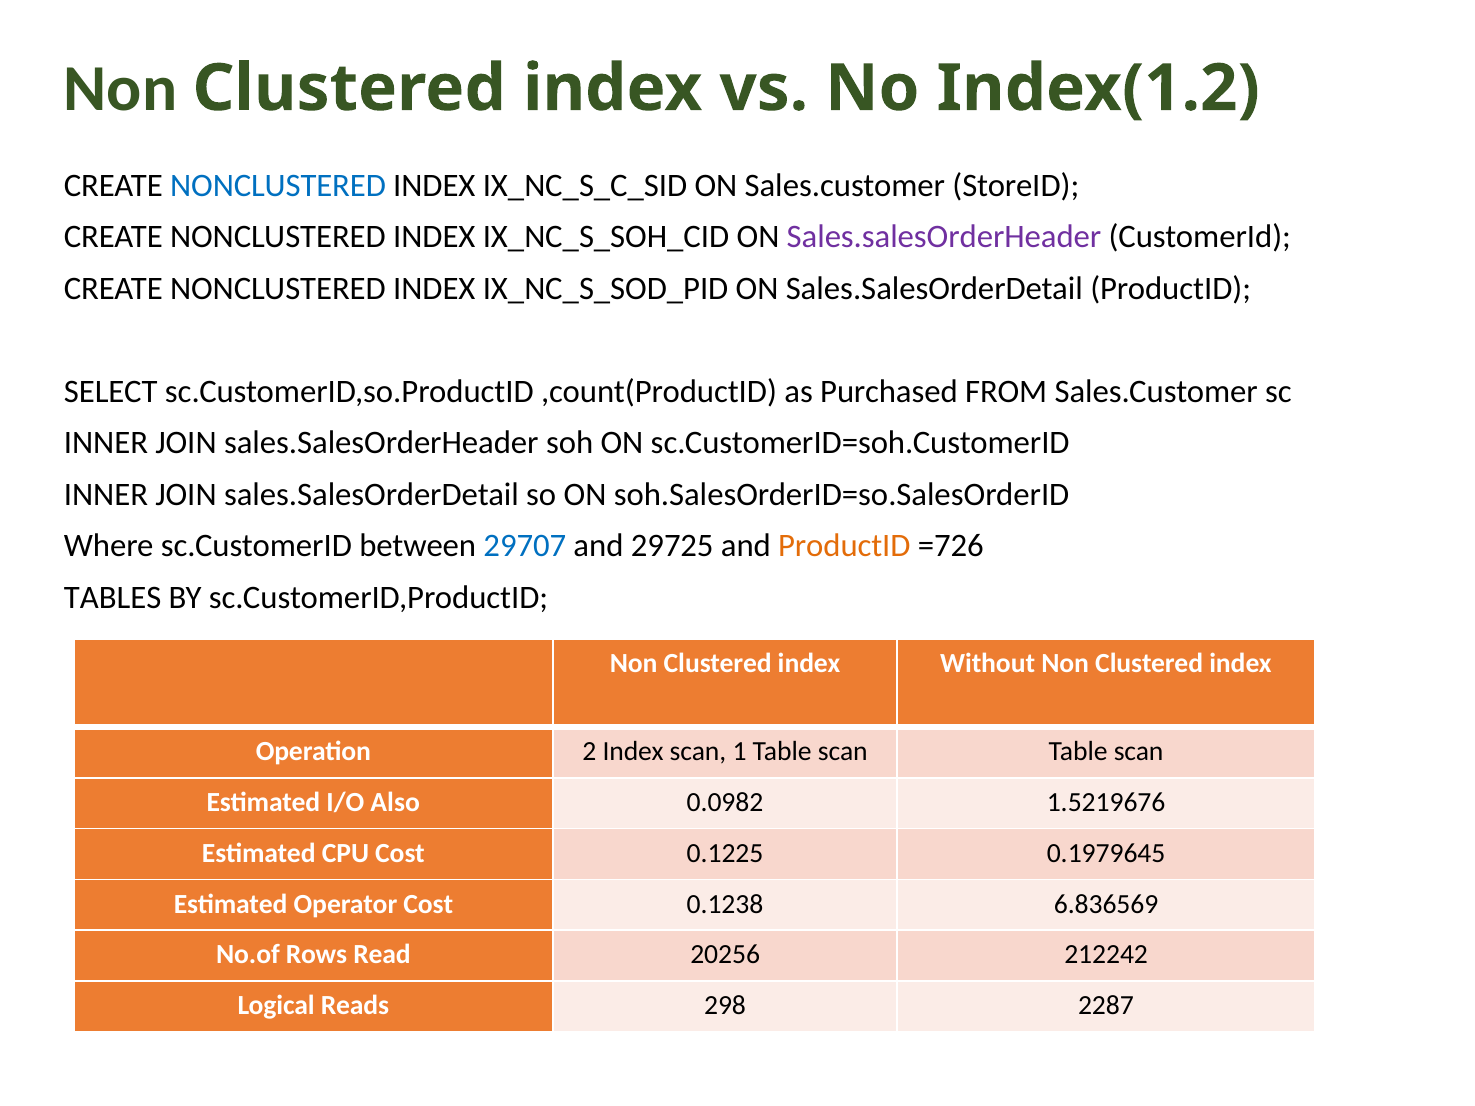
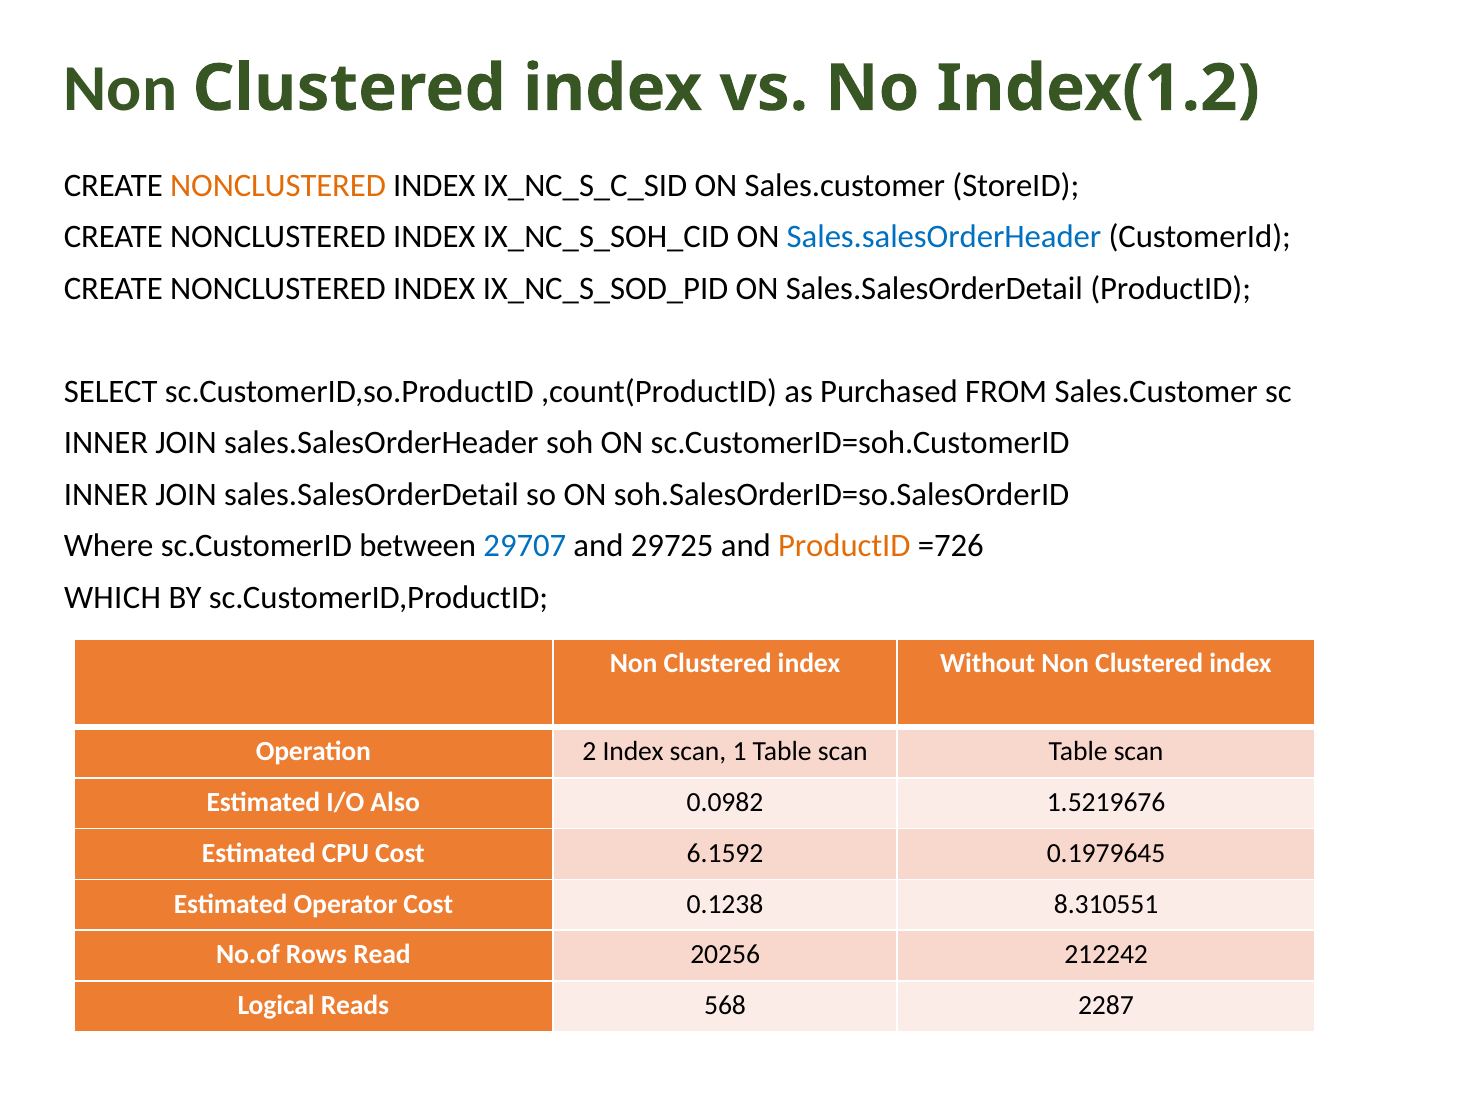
NONCLUSTERED colour: blue -> orange (278, 186)
Sales.salesOrderHeader colour: purple -> blue (944, 237)
TABLES: TABLES -> WHICH (113, 597)
0.1225: 0.1225 -> 6.1592 (725, 853)
6.836569: 6.836569 -> 8.310551 (1106, 904)
298: 298 -> 568 (725, 1006)
